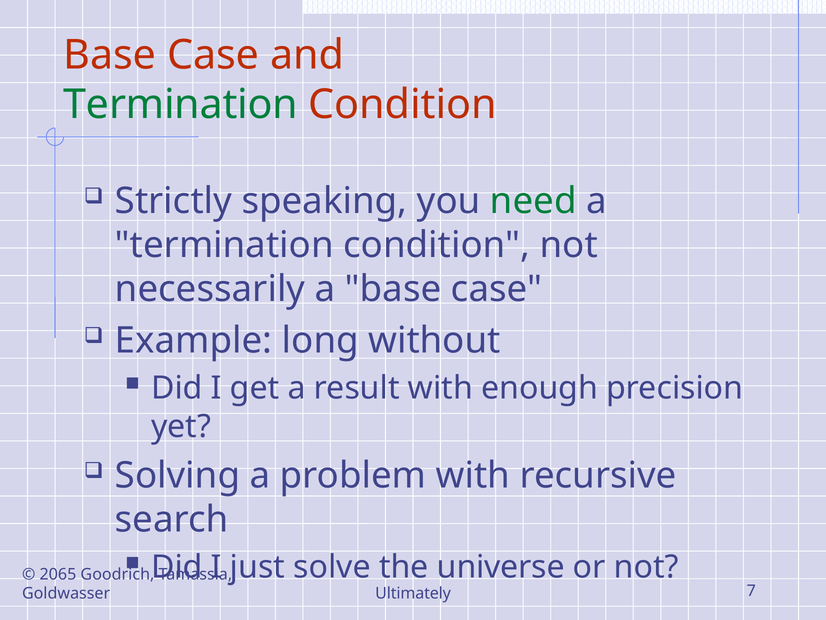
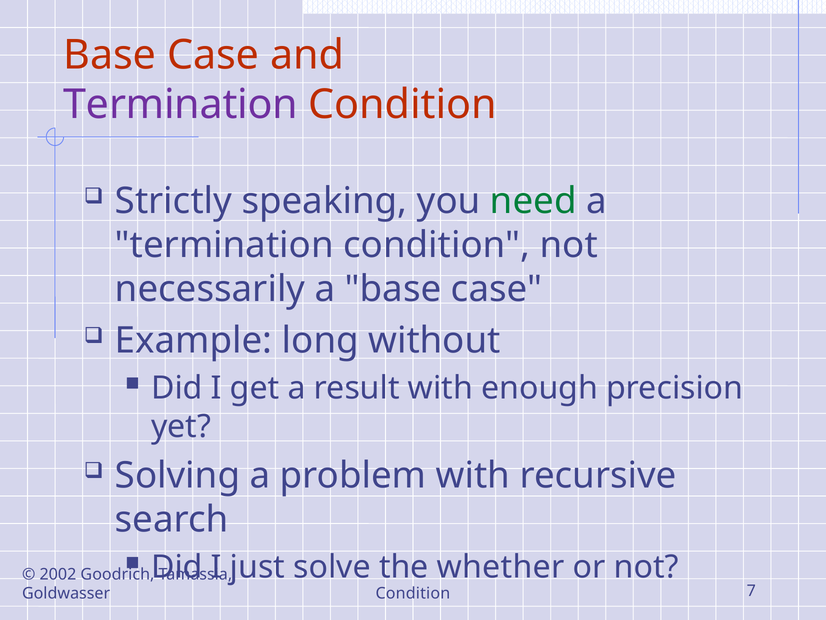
Termination colour: green -> purple (181, 105)
universe: universe -> whether (501, 567)
2065: 2065 -> 2002 (58, 574)
Ultimately: Ultimately -> Condition (413, 593)
